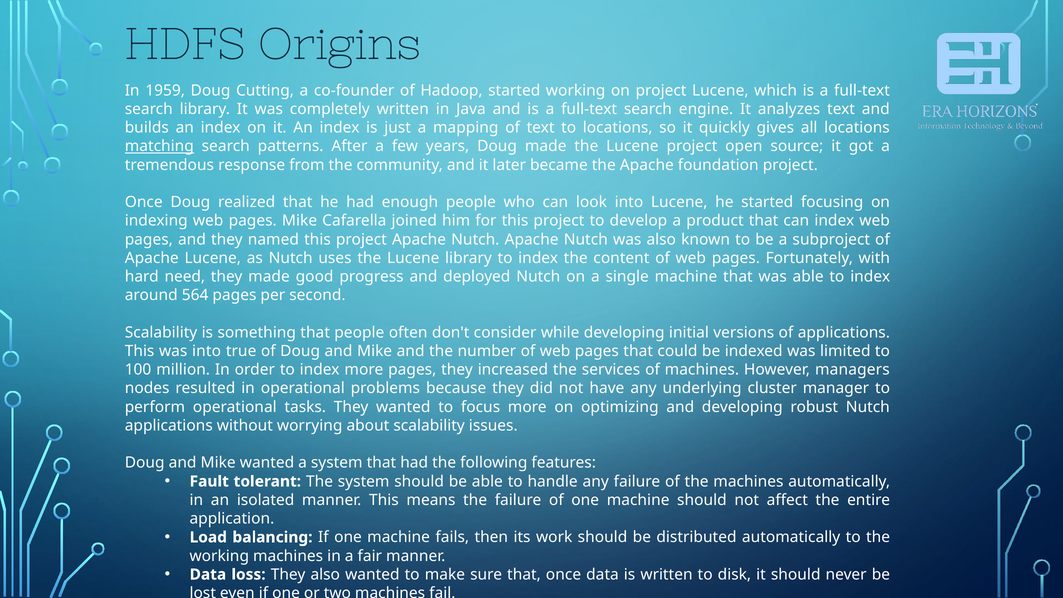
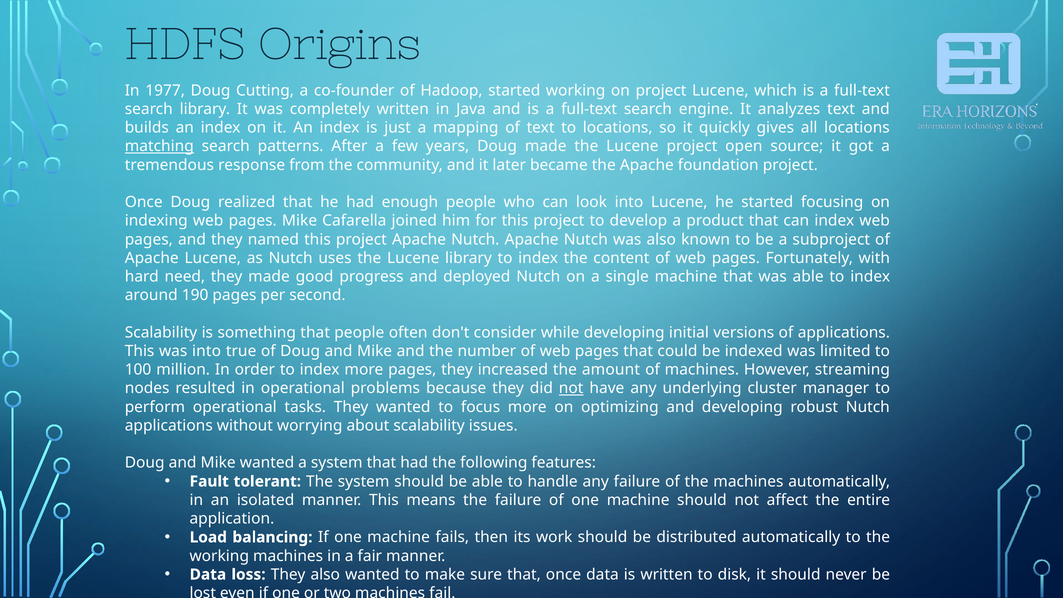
1959: 1959 -> 1977 (165, 91)
564: 564 -> 190 (195, 295)
services: services -> amount (611, 370)
managers: managers -> streaming (852, 370)
not underline: none -> present (571, 388)
